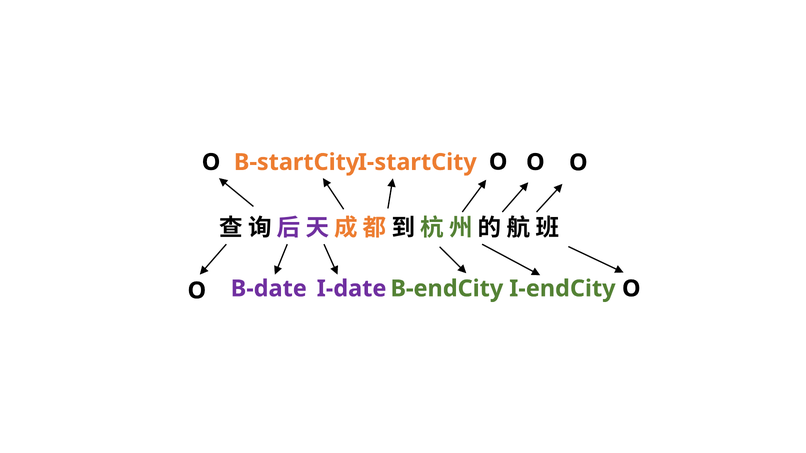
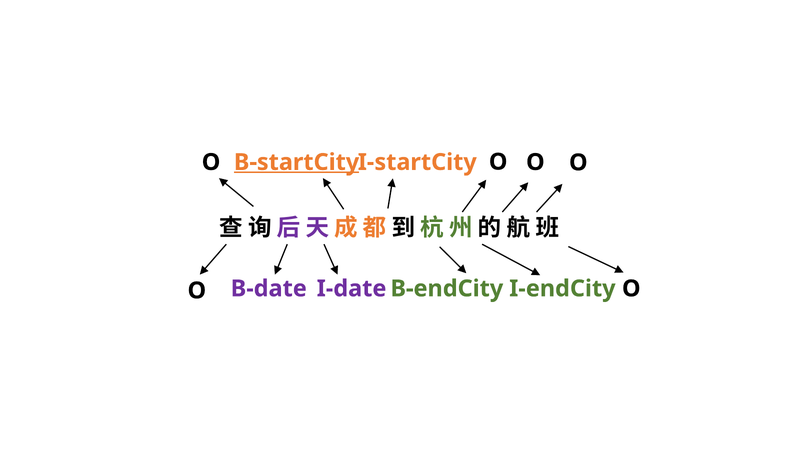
B-startCity underline: none -> present (297, 162)
